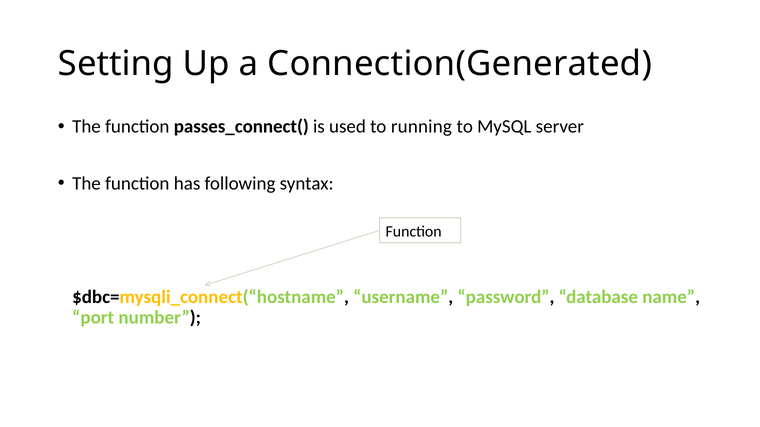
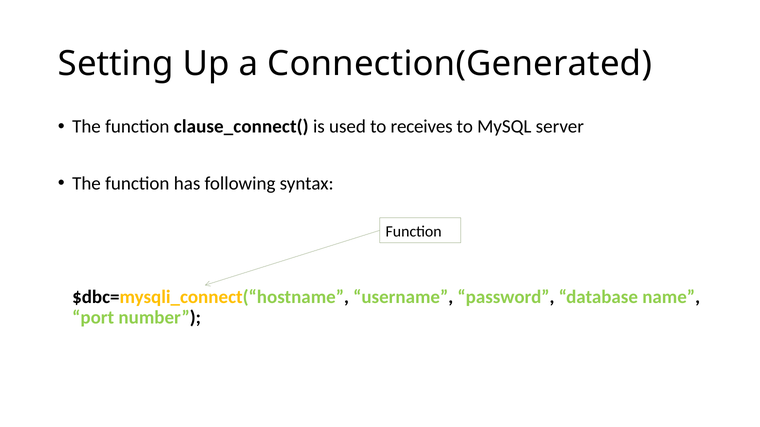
passes_connect(: passes_connect( -> clause_connect( (241, 127)
running: running -> receives (422, 127)
